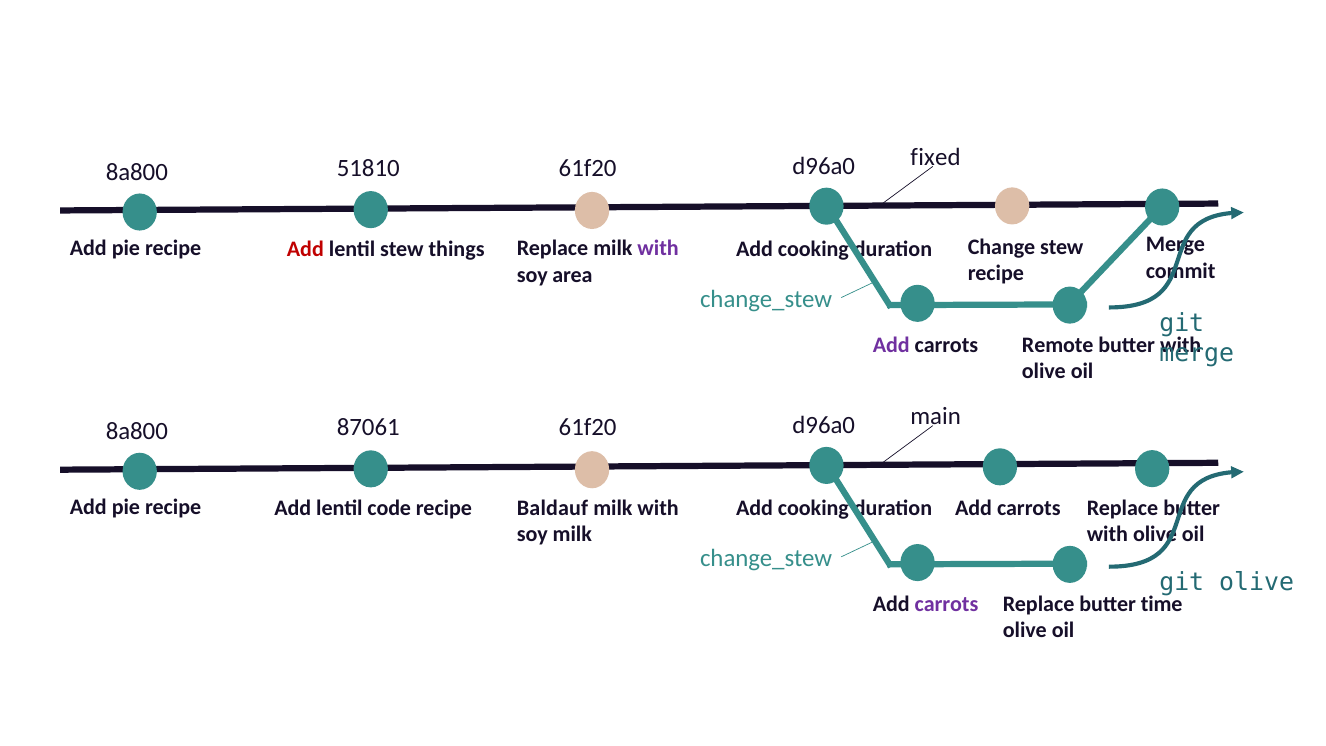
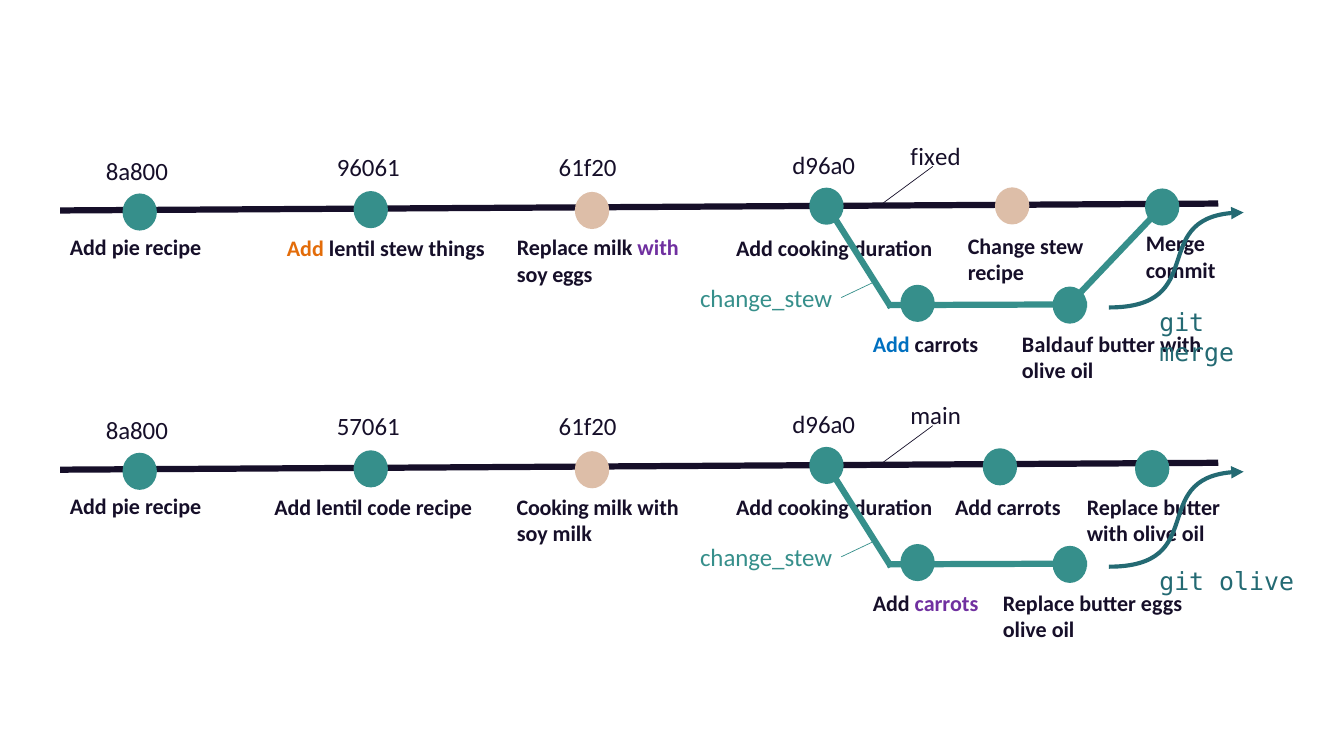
51810: 51810 -> 96061 (368, 168)
Add colour: red -> orange (305, 249)
soy area: area -> eggs (572, 275)
Add colour: purple -> blue (891, 345)
Remote: Remote -> Baldauf (1058, 345)
87061: 87061 -> 57061 (368, 427)
recipe Baldauf: Baldauf -> Cooking (553, 508)
butter time: time -> eggs (1162, 604)
